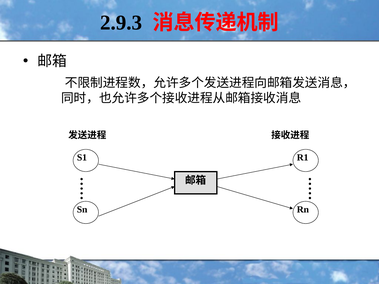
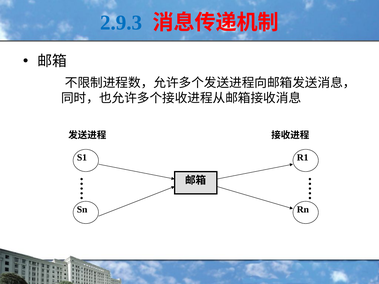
2.9.3 colour: black -> blue (121, 23)
